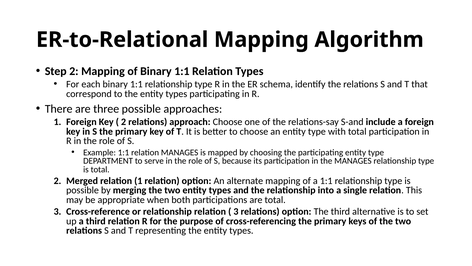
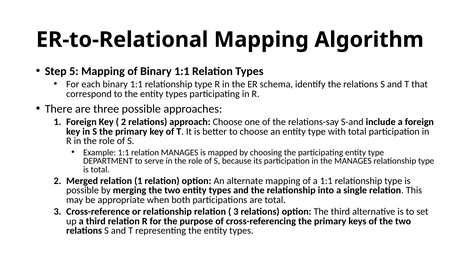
Step 2: 2 -> 5 (74, 71)
